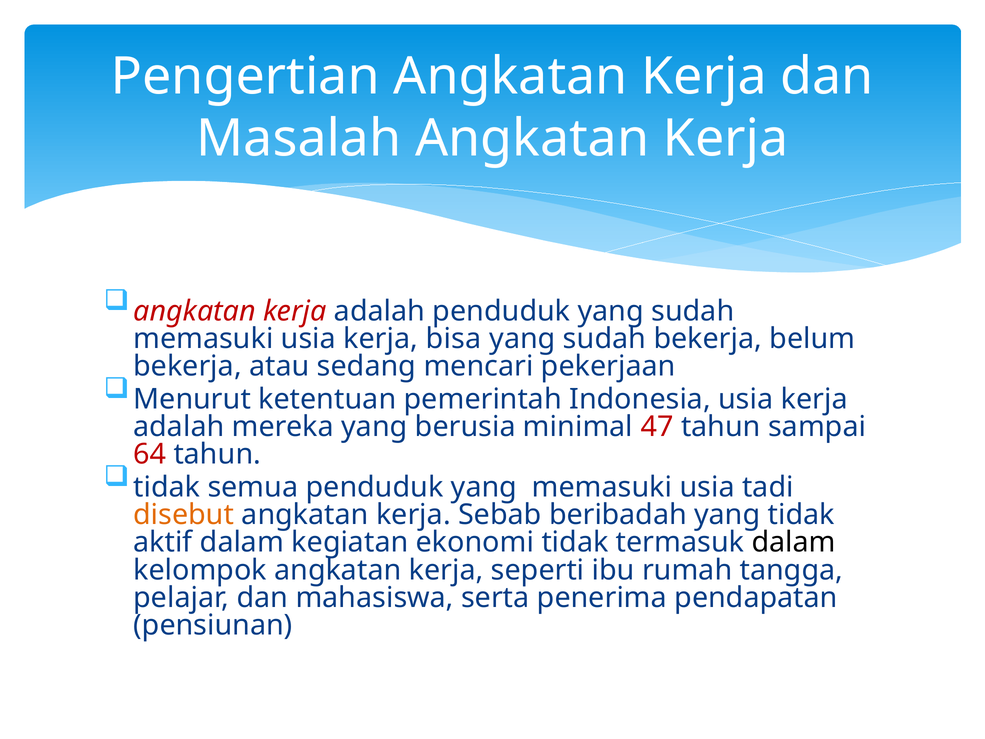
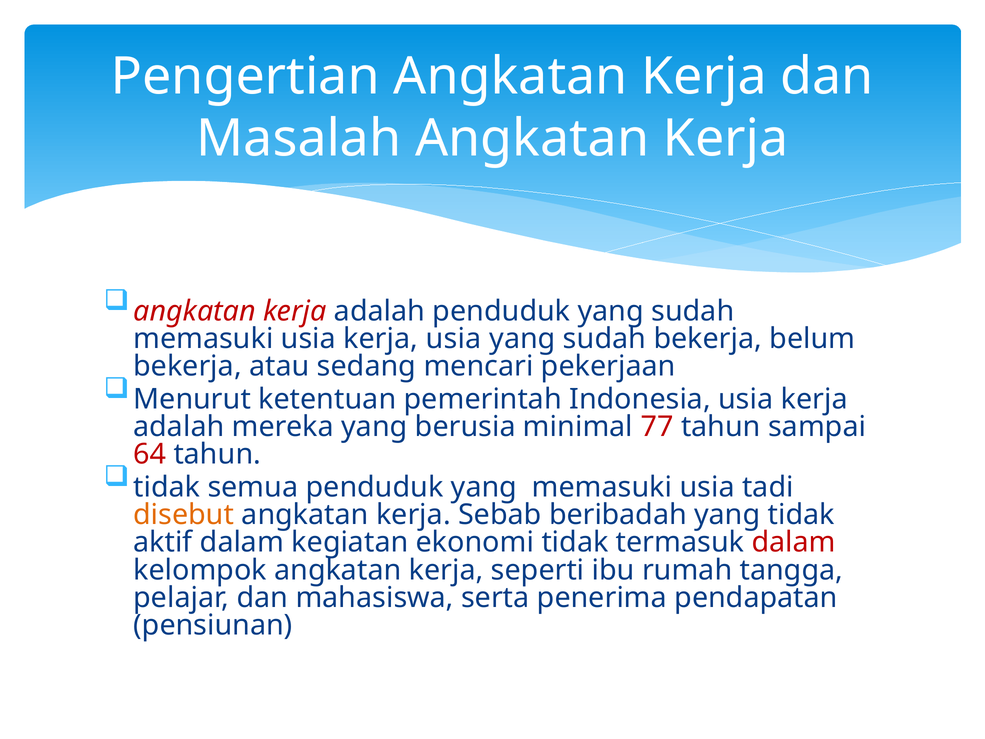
kerja bisa: bisa -> usia (454, 339)
47: 47 -> 77 (657, 427)
dalam colour: black -> red (794, 542)
